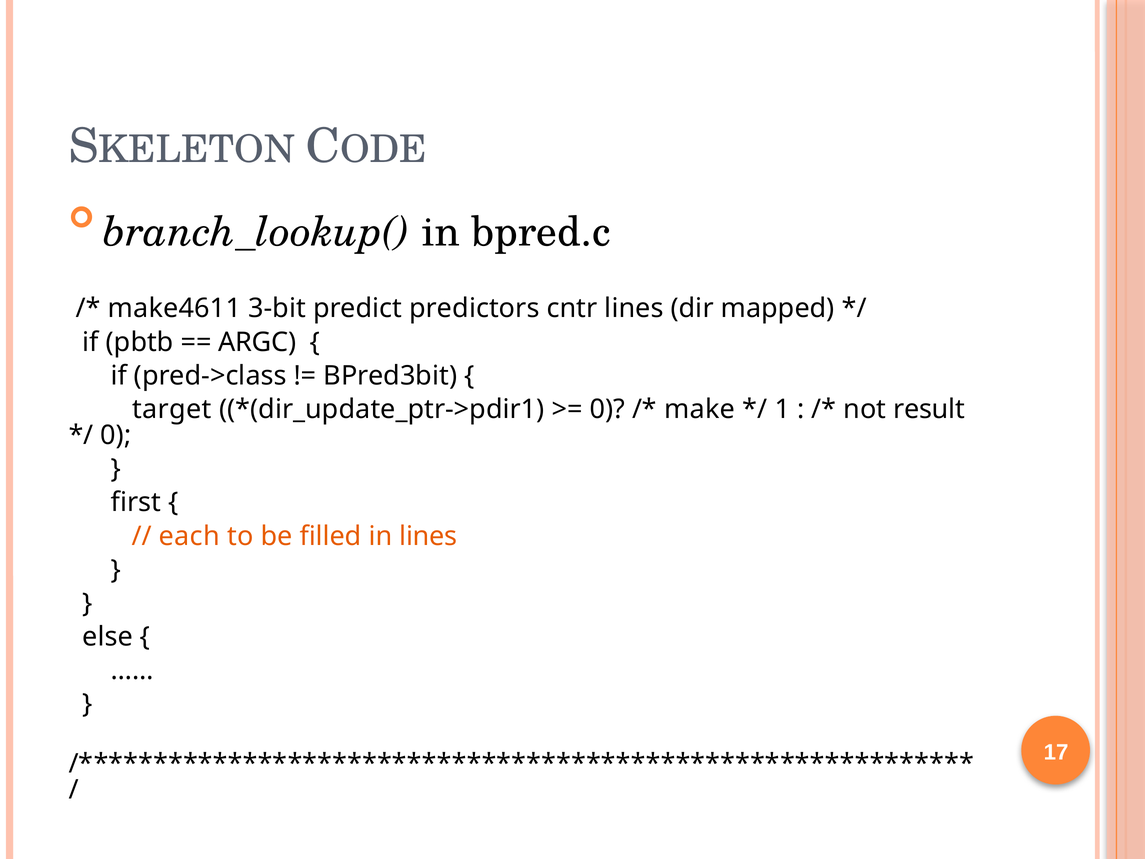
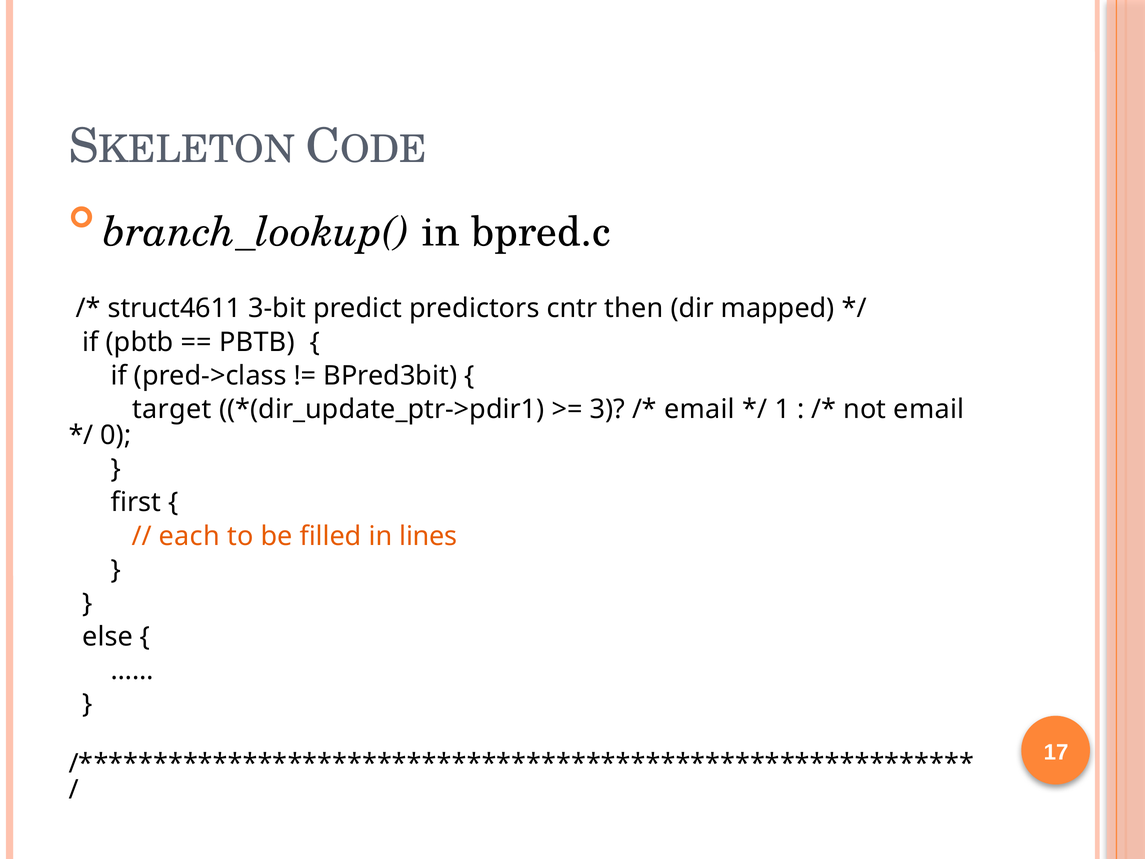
make4611: make4611 -> struct4611 (175, 308)
cntr lines: lines -> then (634, 308)
ARGC: ARGC -> PBTB (257, 342)
0: 0 -> 3 (607, 409)
make: make -> email (700, 409)
not result: result -> email (929, 409)
